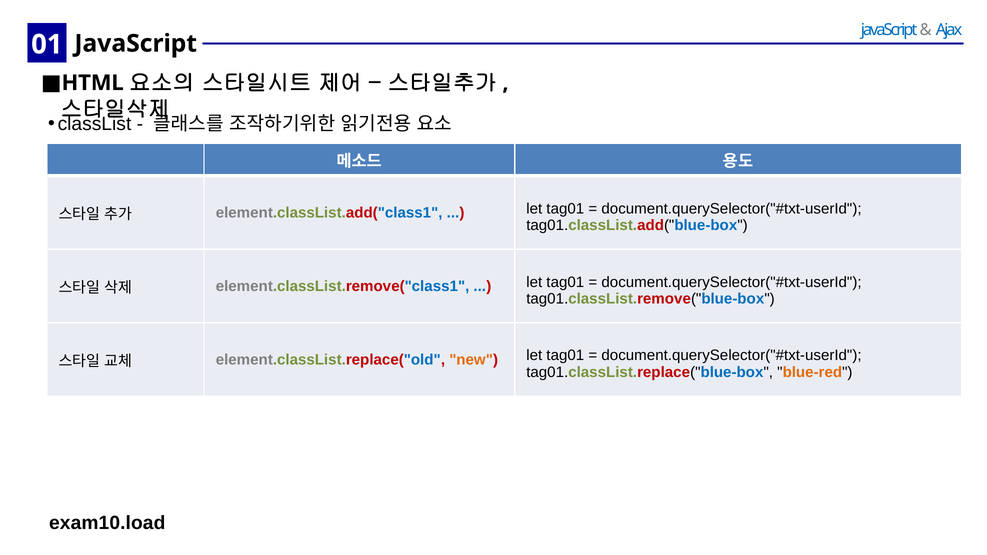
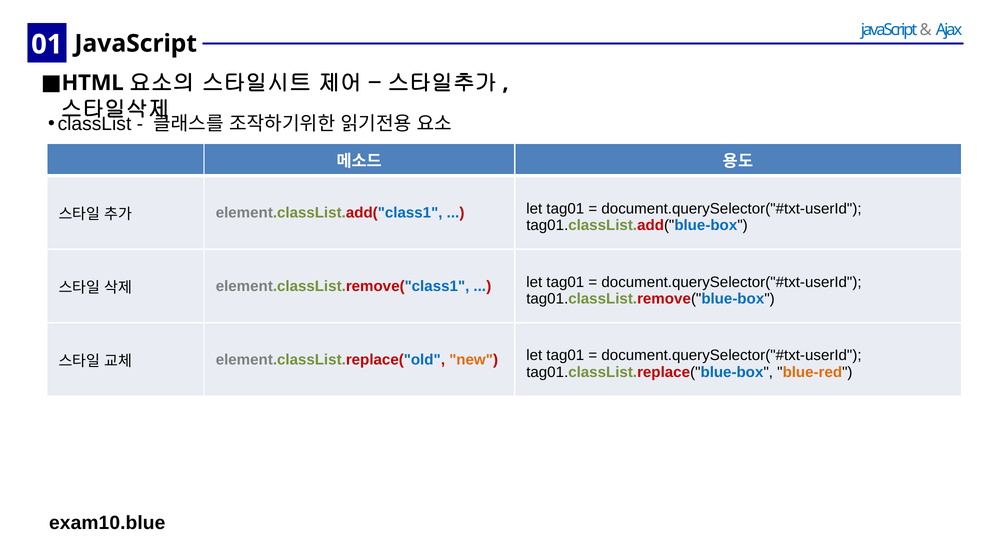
exam10.load: exam10.load -> exam10.blue (107, 523)
